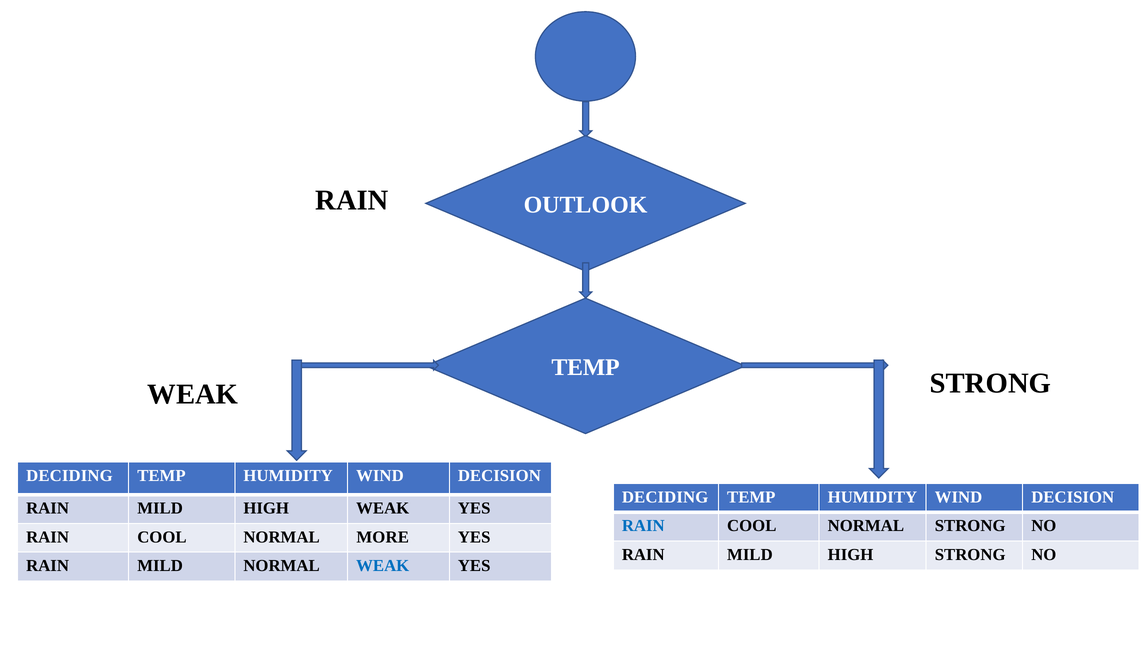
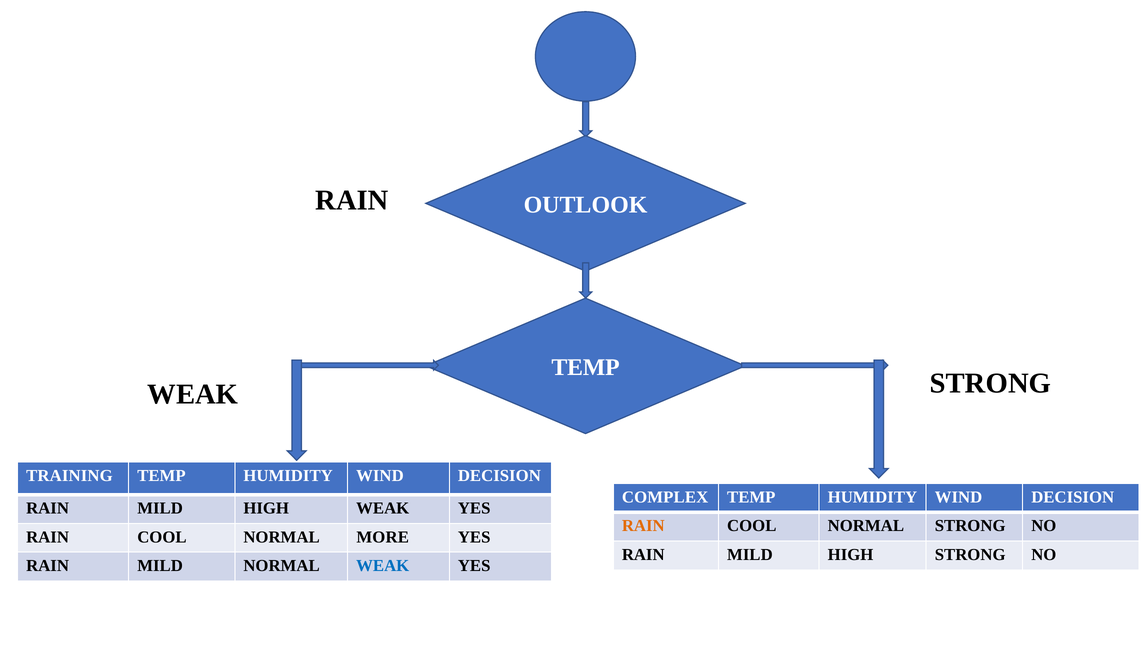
DECIDING: DECIDING -> TRAINING (69, 475)
DECIDING: DECIDING -> COMPLEX (665, 497)
RAIN colour: blue -> orange (643, 526)
